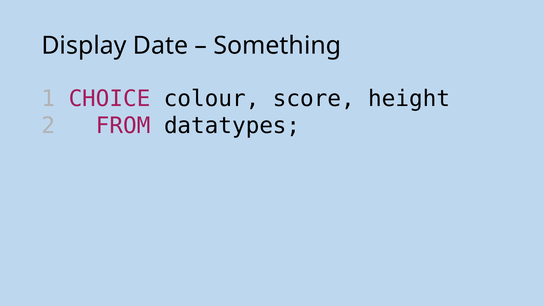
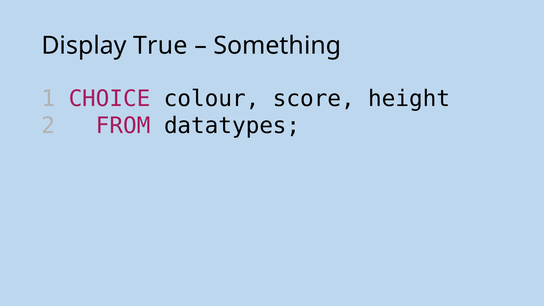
Date: Date -> True (160, 46)
